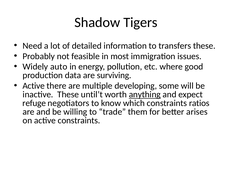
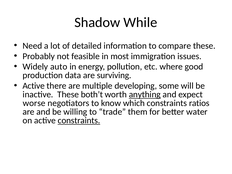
Tigers: Tigers -> While (140, 22)
transfers: transfers -> compare (175, 46)
until’t: until’t -> both’t (92, 94)
refuge: refuge -> worse (34, 103)
arises: arises -> water (197, 112)
constraints underline: none -> present (79, 120)
